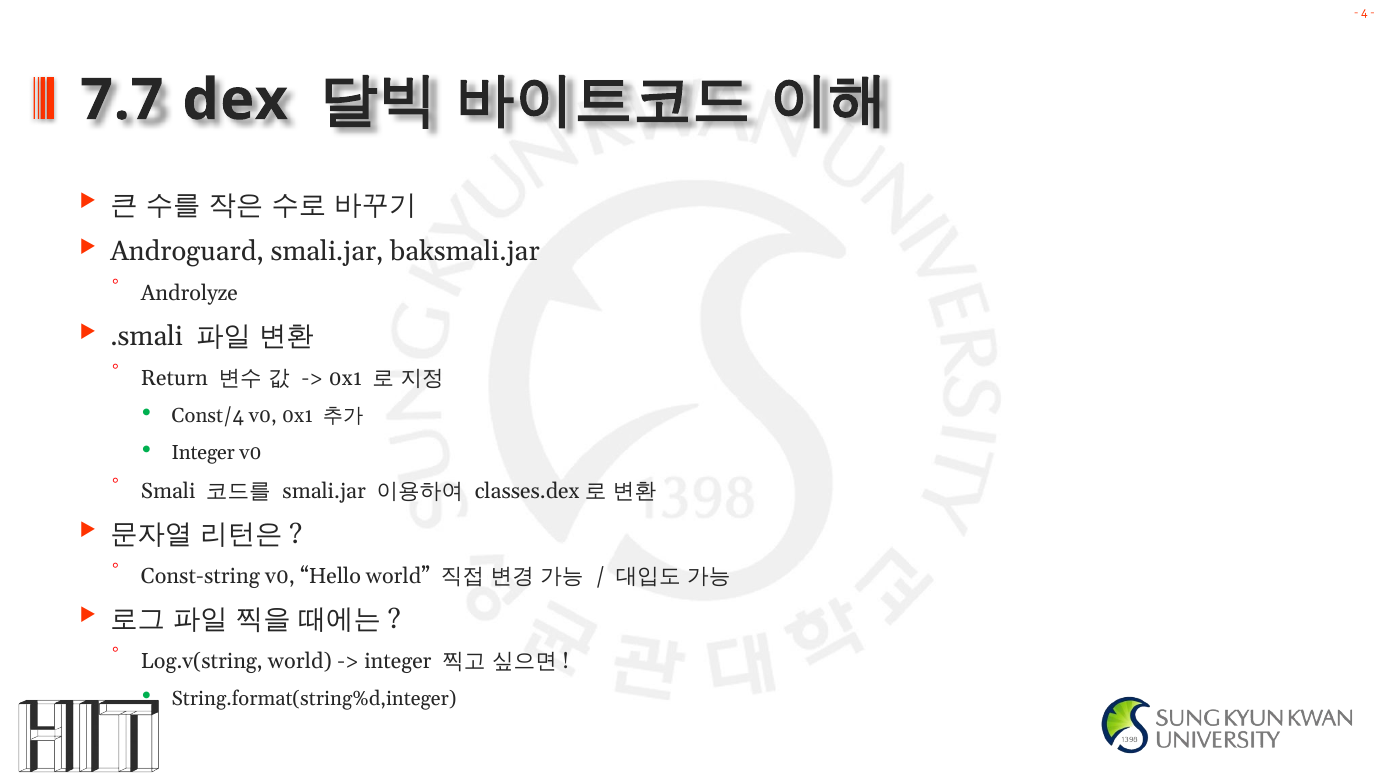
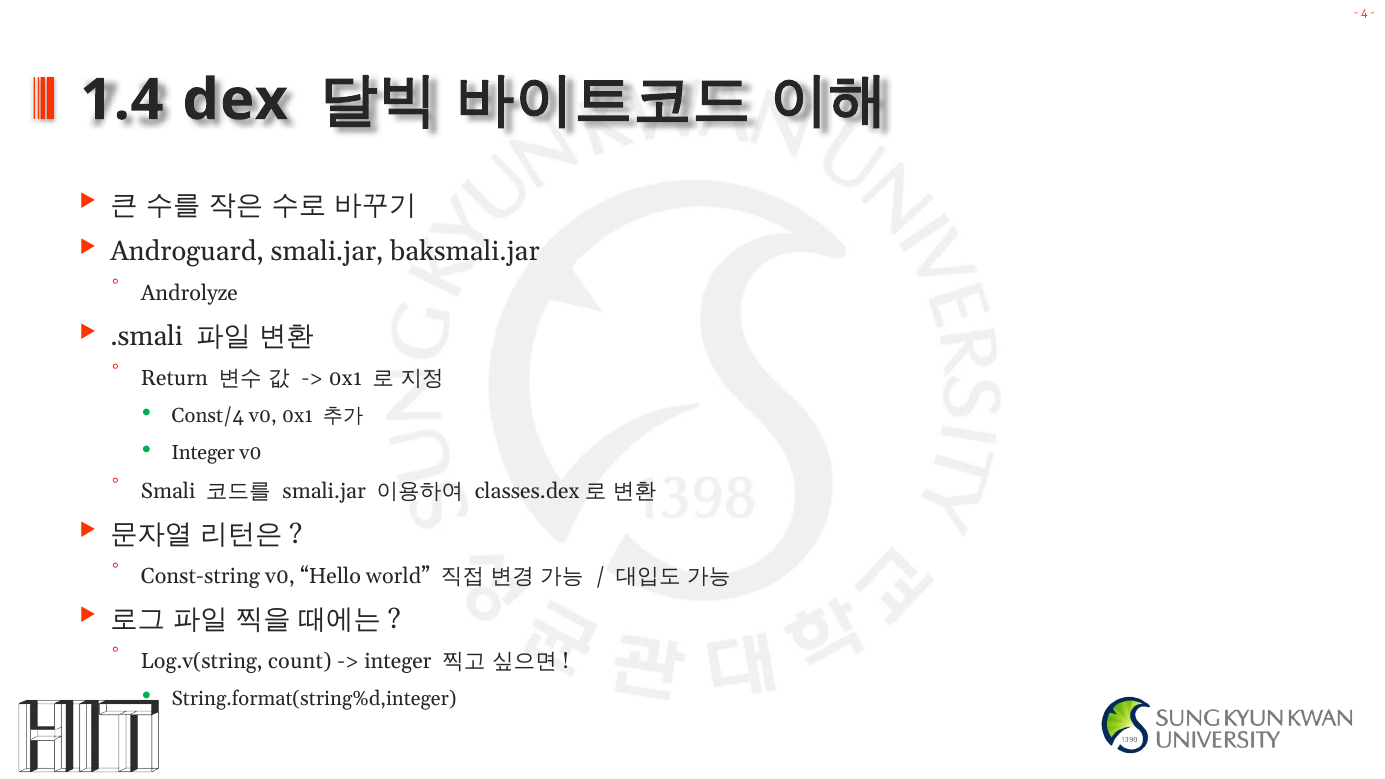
7.7: 7.7 -> 1.4 (122, 100)
Log.v(string world: world -> count (300, 661)
